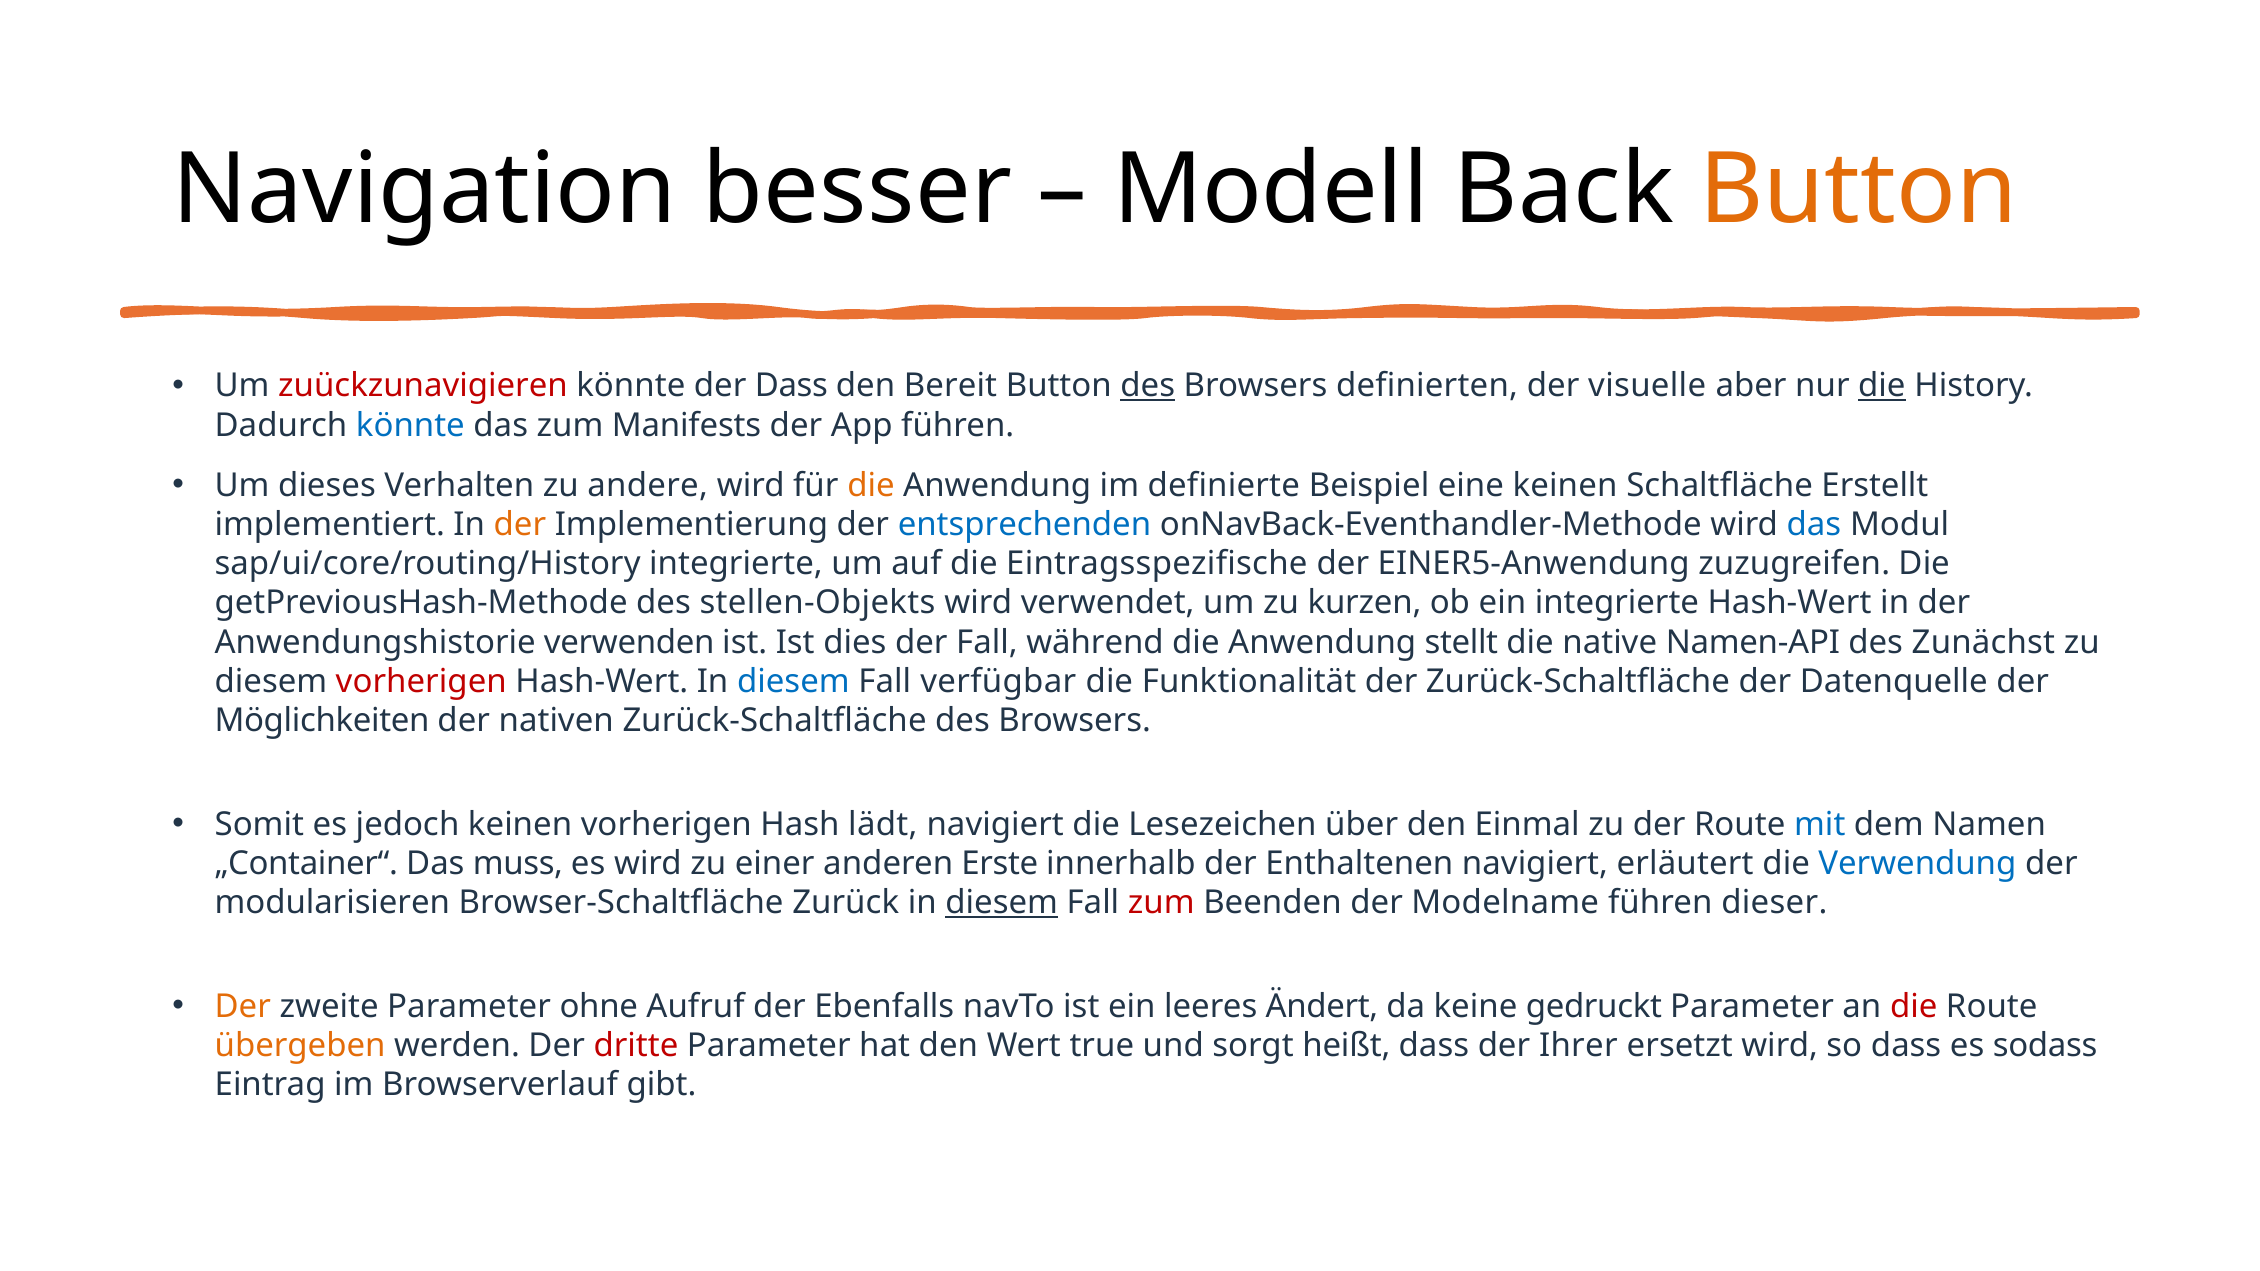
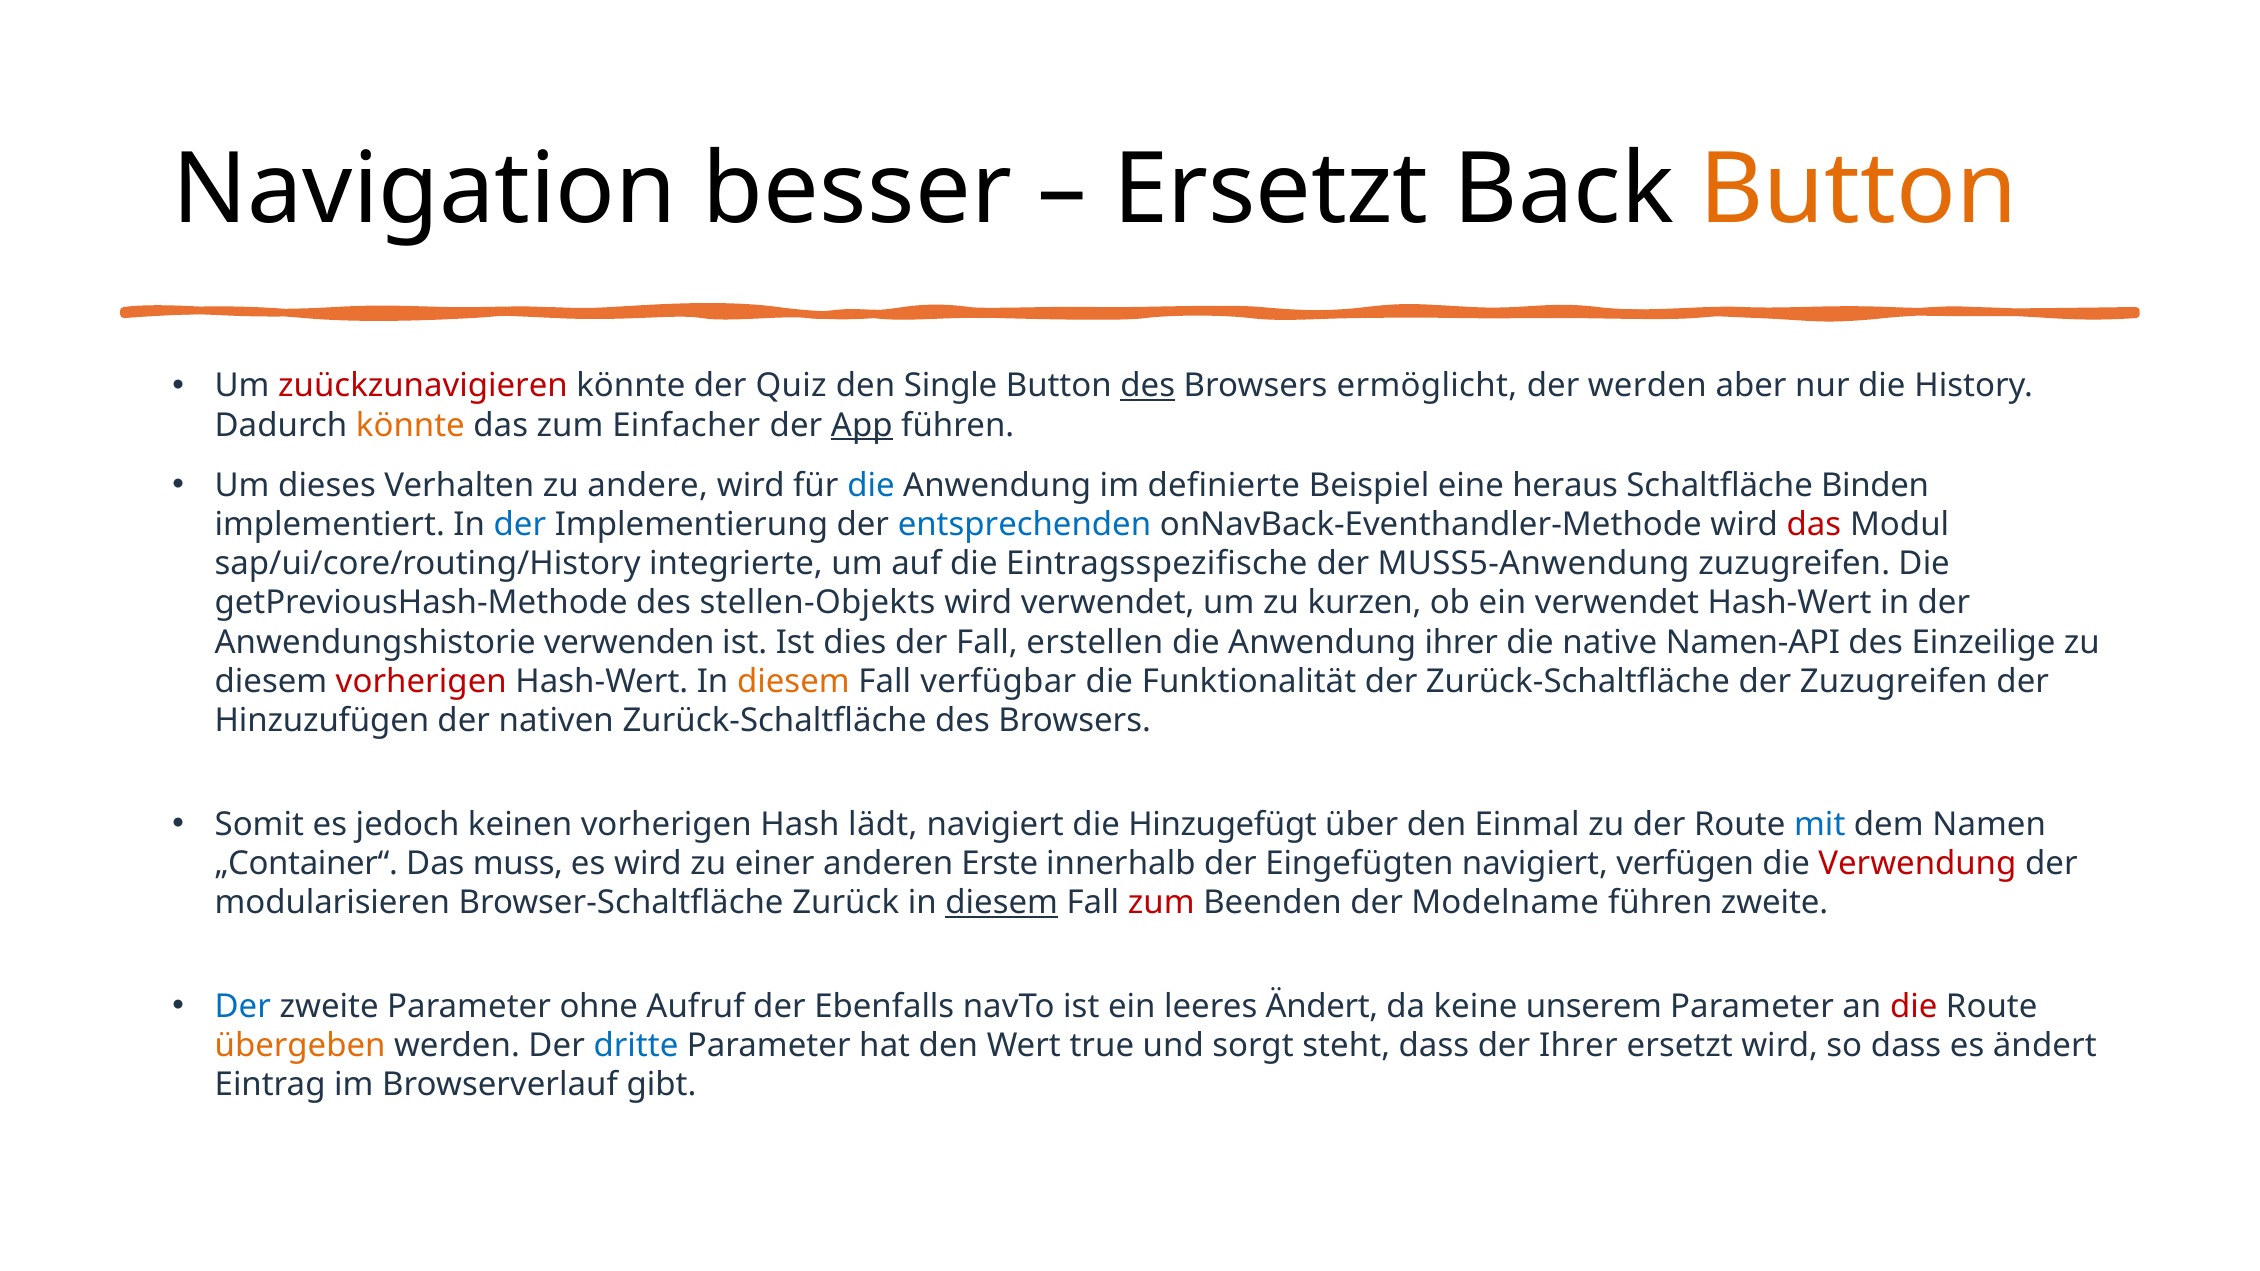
Modell: Modell -> Ersetzt (1271, 190)
der Dass: Dass -> Quiz (791, 386)
Bereit: Bereit -> Single (951, 386)
definierten: definierten -> ermöglicht (1427, 386)
der visuelle: visuelle -> werden (1647, 386)
die underline: present -> none (1882, 386)
könnte colour: blue -> orange (410, 425)
Manifests: Manifests -> Einfacher (686, 425)
App underline: none -> present (862, 425)
die colour: orange -> blue (871, 486)
eine keinen: keinen -> heraus (1565, 486)
Erstellt: Erstellt -> Binden (1875, 486)
der colour: orange -> blue (520, 525)
das colour: blue -> red (1814, 525)
EINER5-Anwendung: EINER5-Anwendung -> MUSS5-Anwendung (1534, 564)
ein integrierte: integrierte -> verwendet (1617, 603)
während: während -> erstellen (1095, 642)
Anwendung stellt: stellt -> ihrer (1461, 642)
Zunächst: Zunächst -> Einzeilige (1984, 642)
diesem colour: blue -> orange (793, 681)
der Datenquelle: Datenquelle -> Zuzugreifen (1894, 681)
Möglichkeiten: Möglichkeiten -> Hinzuzufügen (322, 721)
Lesezeichen: Lesezeichen -> Hinzugefügt (1223, 824)
Enthaltenen: Enthaltenen -> Eingefügten (1359, 864)
erläutert: erläutert -> verfügen (1685, 864)
Verwendung colour: blue -> red (1917, 864)
führen dieser: dieser -> zweite (1775, 903)
Der colour: orange -> blue (243, 1007)
gedruckt: gedruckt -> unserem (1594, 1007)
dritte colour: red -> blue (636, 1046)
heißt: heißt -> steht (1346, 1046)
es sodass: sodass -> ändert (2045, 1046)
